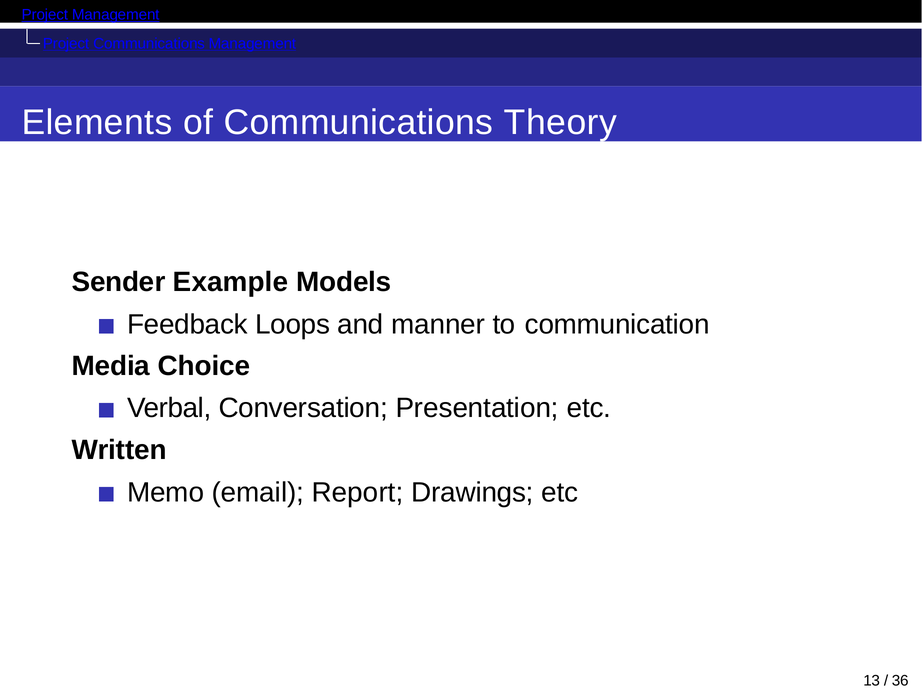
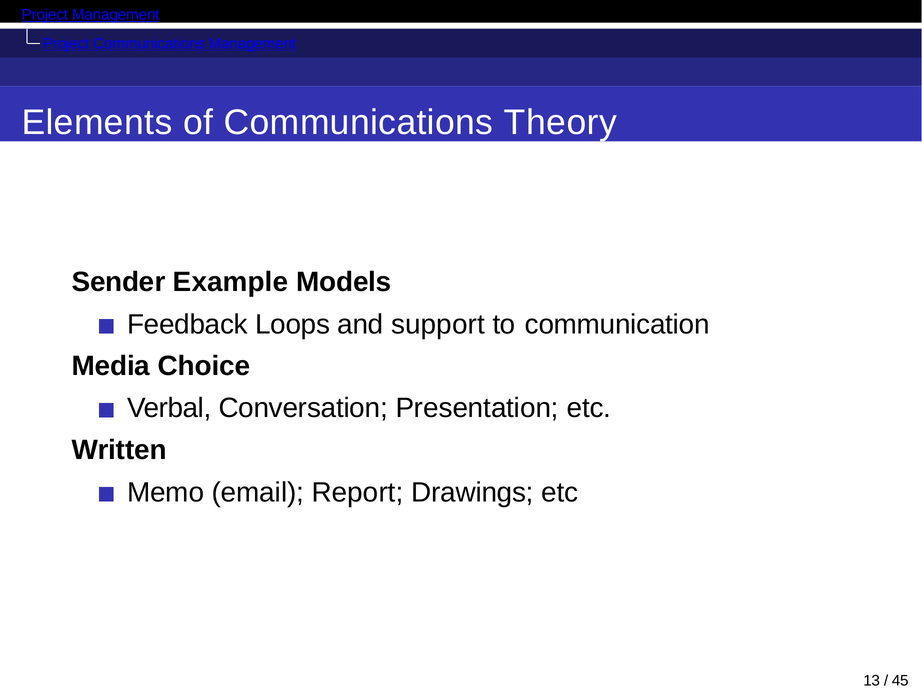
manner: manner -> support (438, 324)
36: 36 -> 45 (900, 681)
